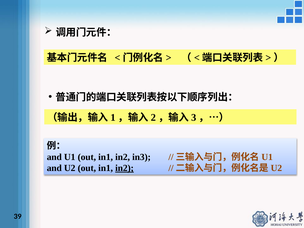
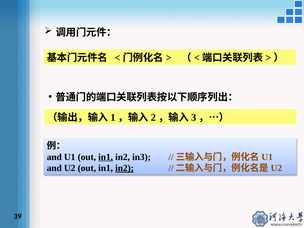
in1 underline: none -> present (106, 157)
